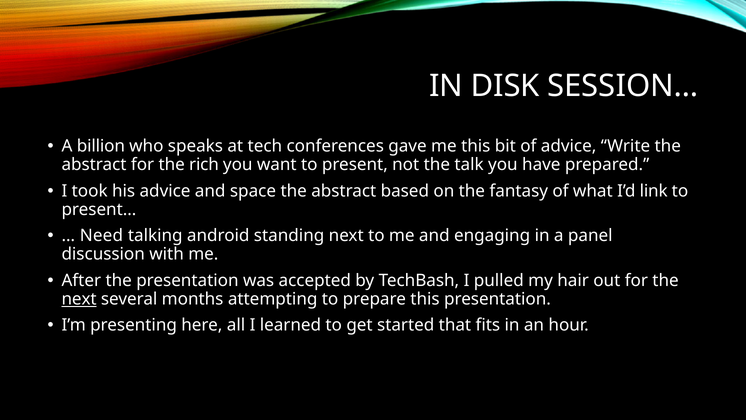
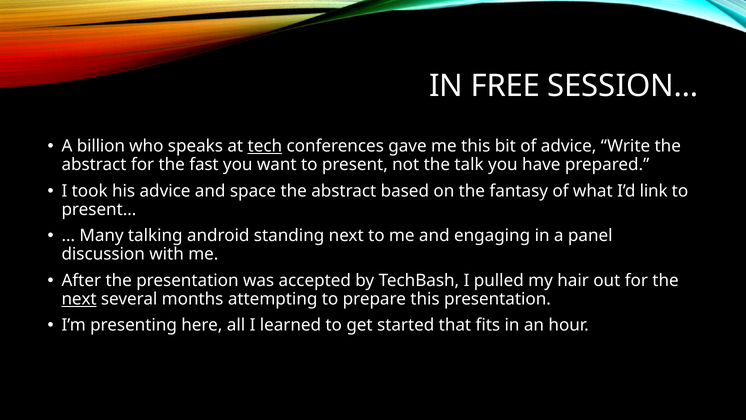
DISK: DISK -> FREE (505, 86)
tech underline: none -> present (265, 146)
rich: rich -> fast (204, 165)
Need: Need -> Many (102, 236)
